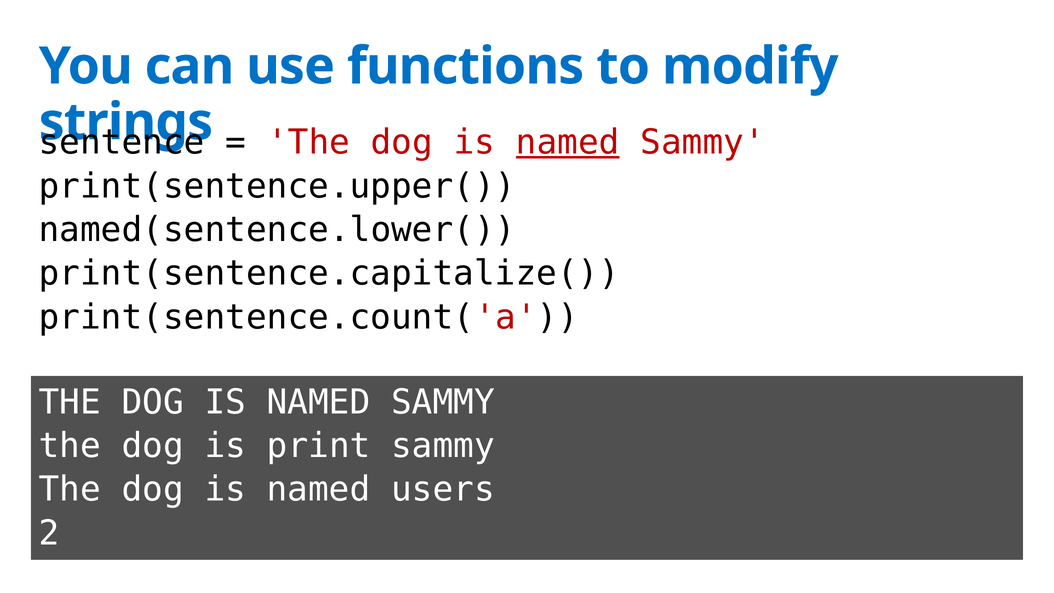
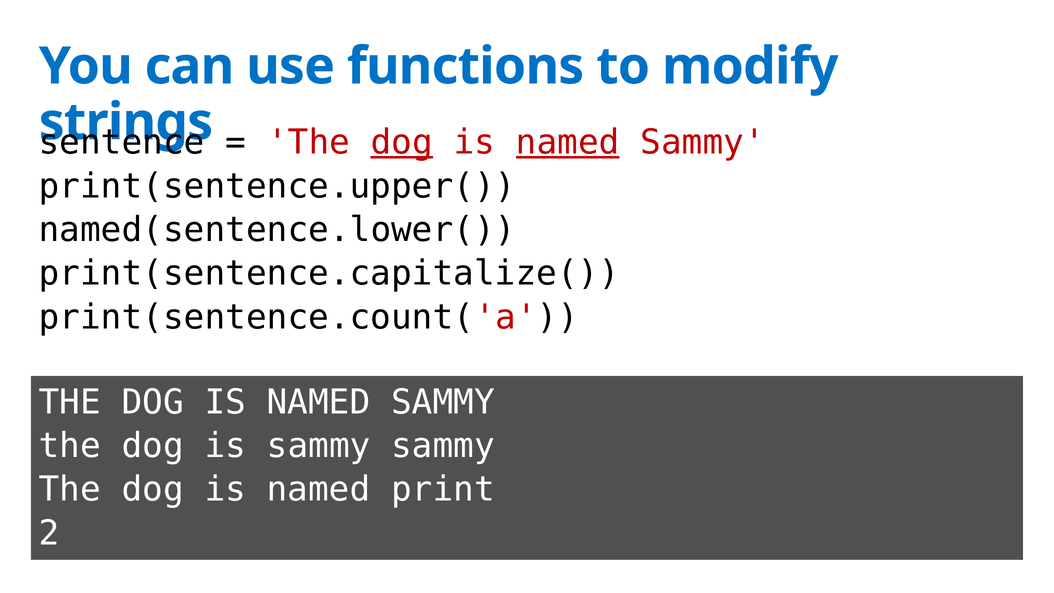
dog underline: none -> present (402, 142)
is print: print -> sammy (319, 446)
users: users -> print (443, 489)
